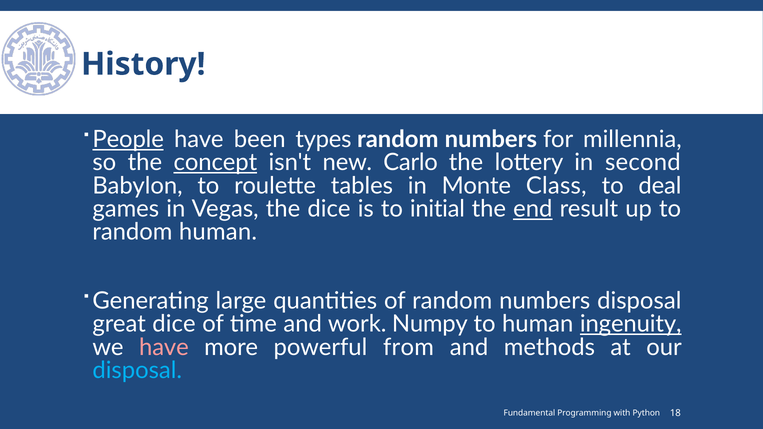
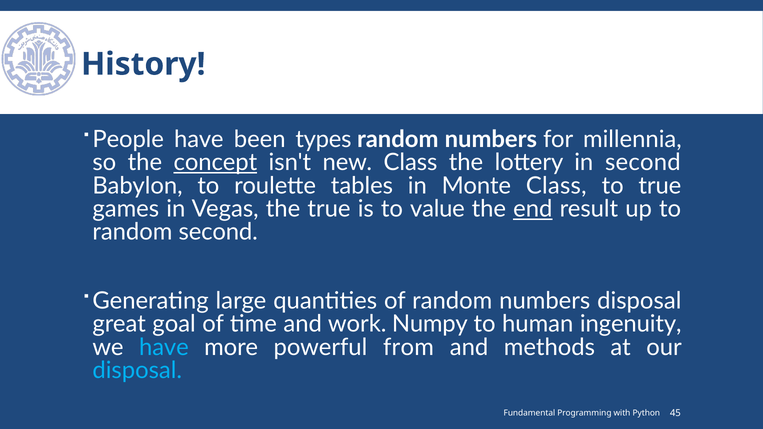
People underline: present -> none (128, 139)
new Carlo: Carlo -> Class (410, 163)
to deal: deal -> true (660, 186)
the dice: dice -> true (329, 209)
initial: initial -> value (437, 209)
random human: human -> second (218, 232)
great dice: dice -> goal (174, 324)
ingenuity underline: present -> none (631, 324)
have colour: pink -> light blue (164, 347)
18: 18 -> 45 (675, 413)
